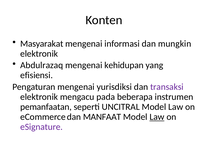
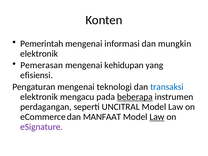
Masyarakat: Masyarakat -> Pemerintah (42, 44)
Abdulrazaq: Abdulrazaq -> Pemerasan (42, 65)
yurisdiksi: yurisdiksi -> teknologi (114, 87)
transaksi colour: purple -> blue (167, 87)
beberapa underline: none -> present (135, 97)
pemanfaatan: pemanfaatan -> perdagangan (46, 107)
